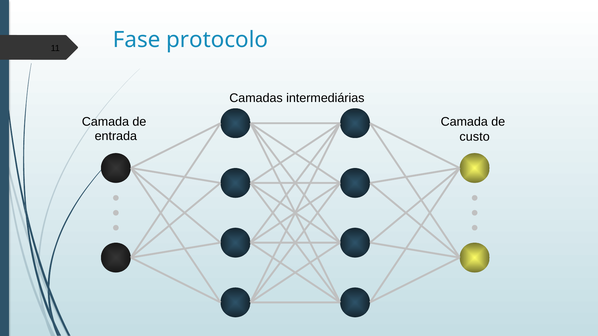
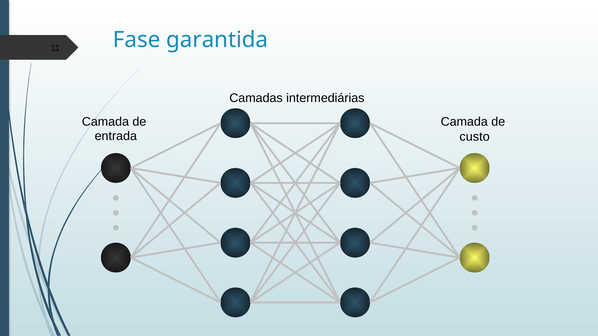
protocolo: protocolo -> garantida (217, 40)
